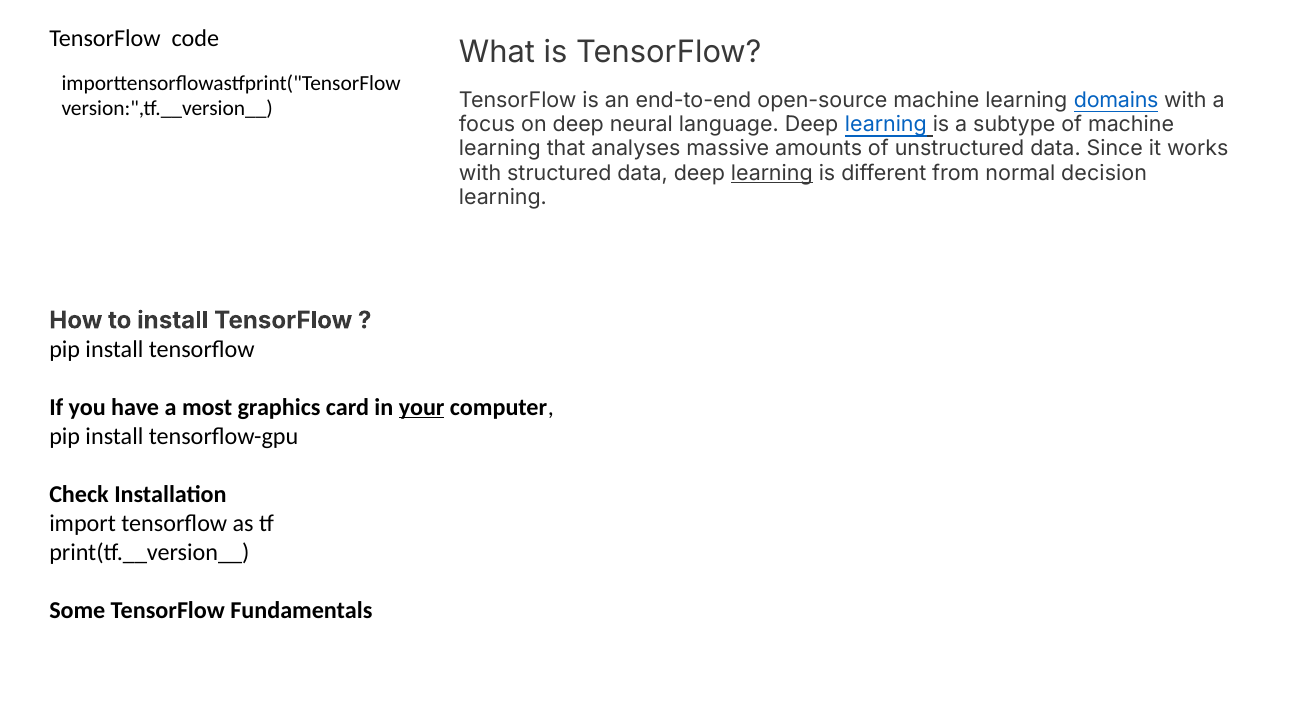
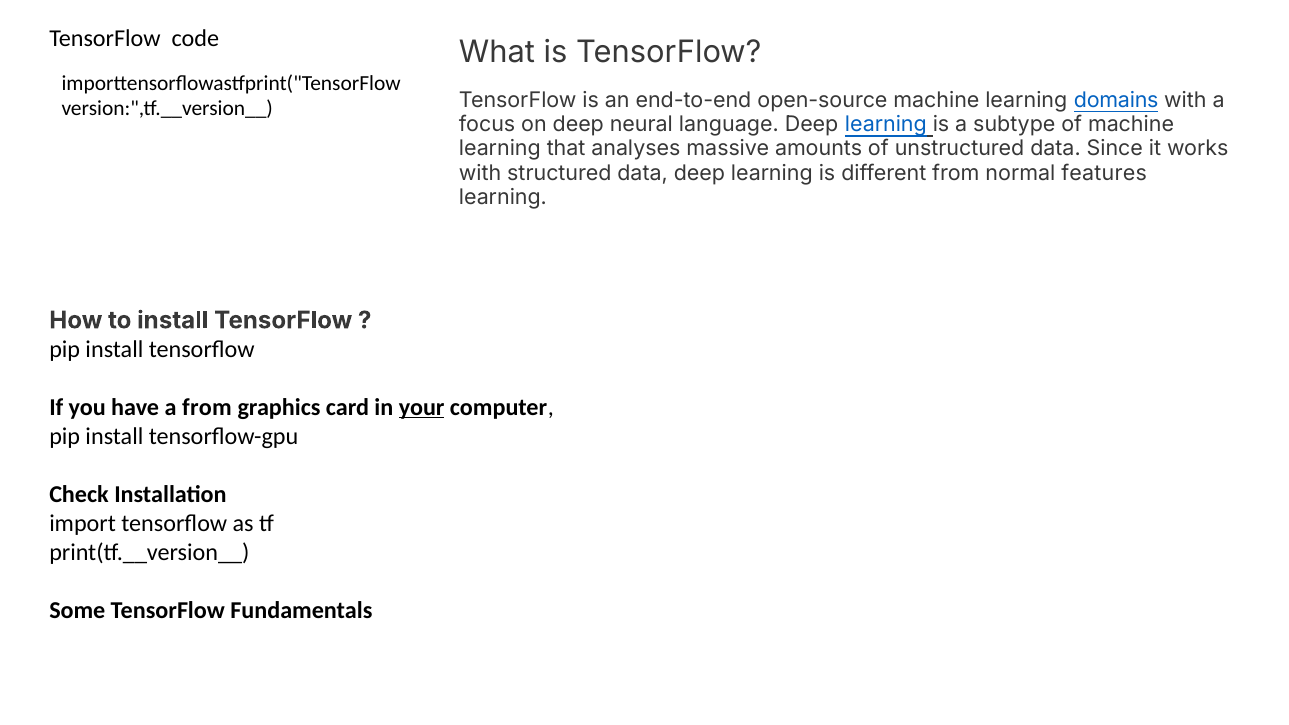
learning underline: present -> none (772, 173)
decision: decision -> features (1104, 173)
a most: most -> from (207, 407)
